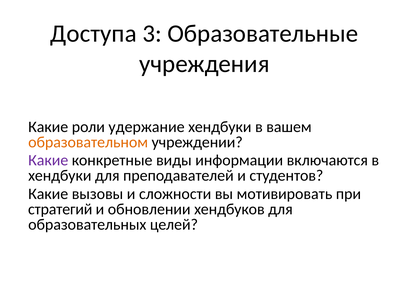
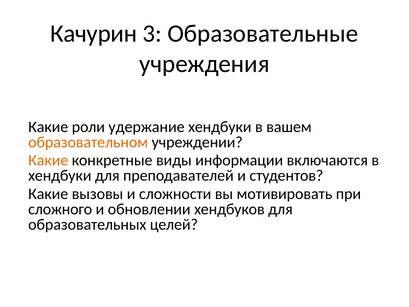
Доступа: Доступа -> Качурин (94, 34)
Какие colour: purple -> orange (48, 160)
стратегий: стратегий -> сложного (60, 209)
